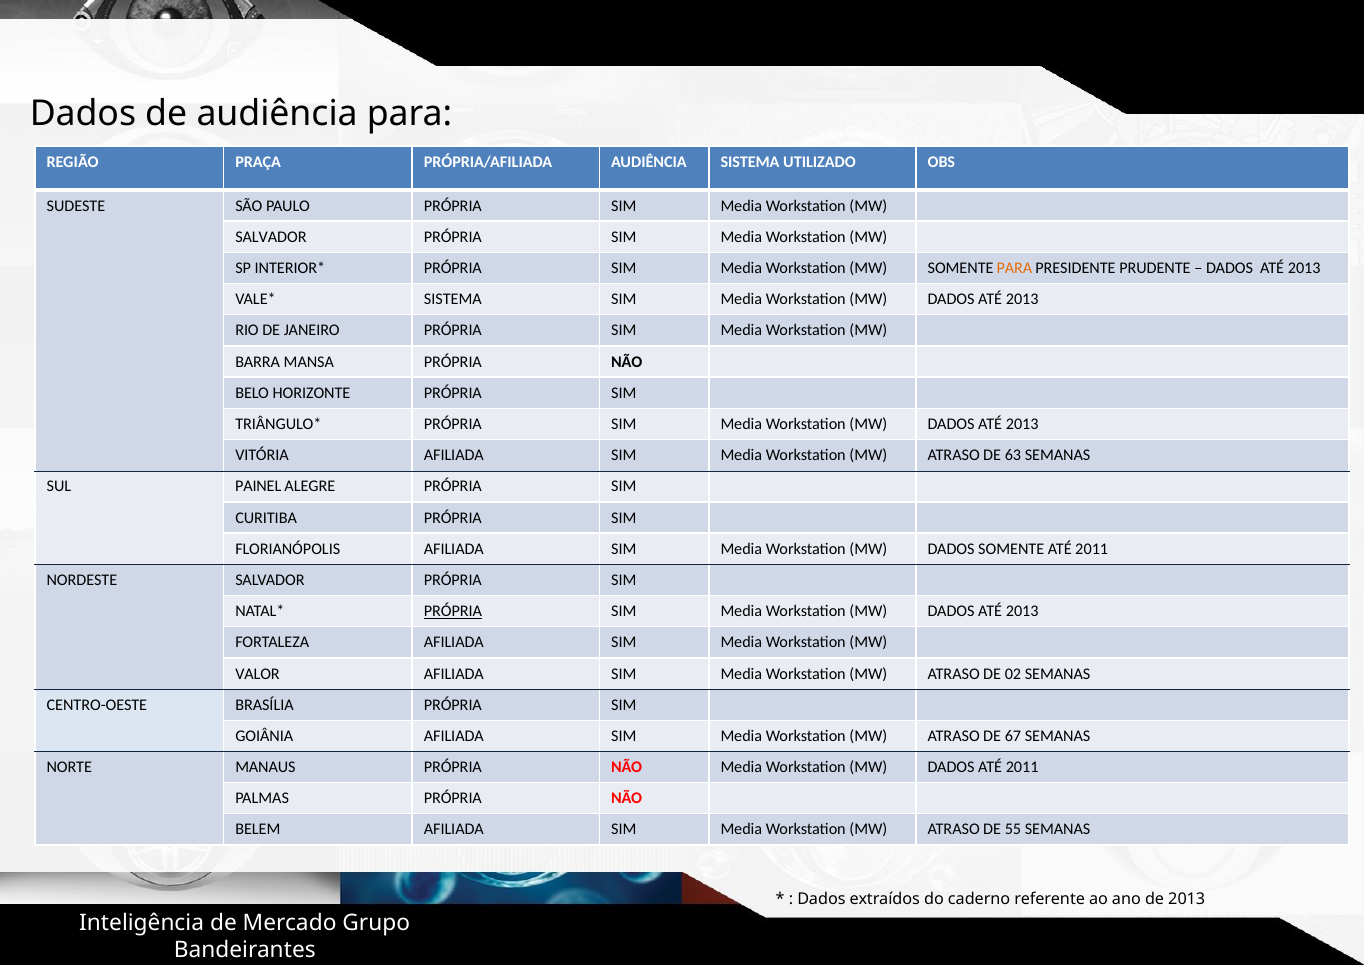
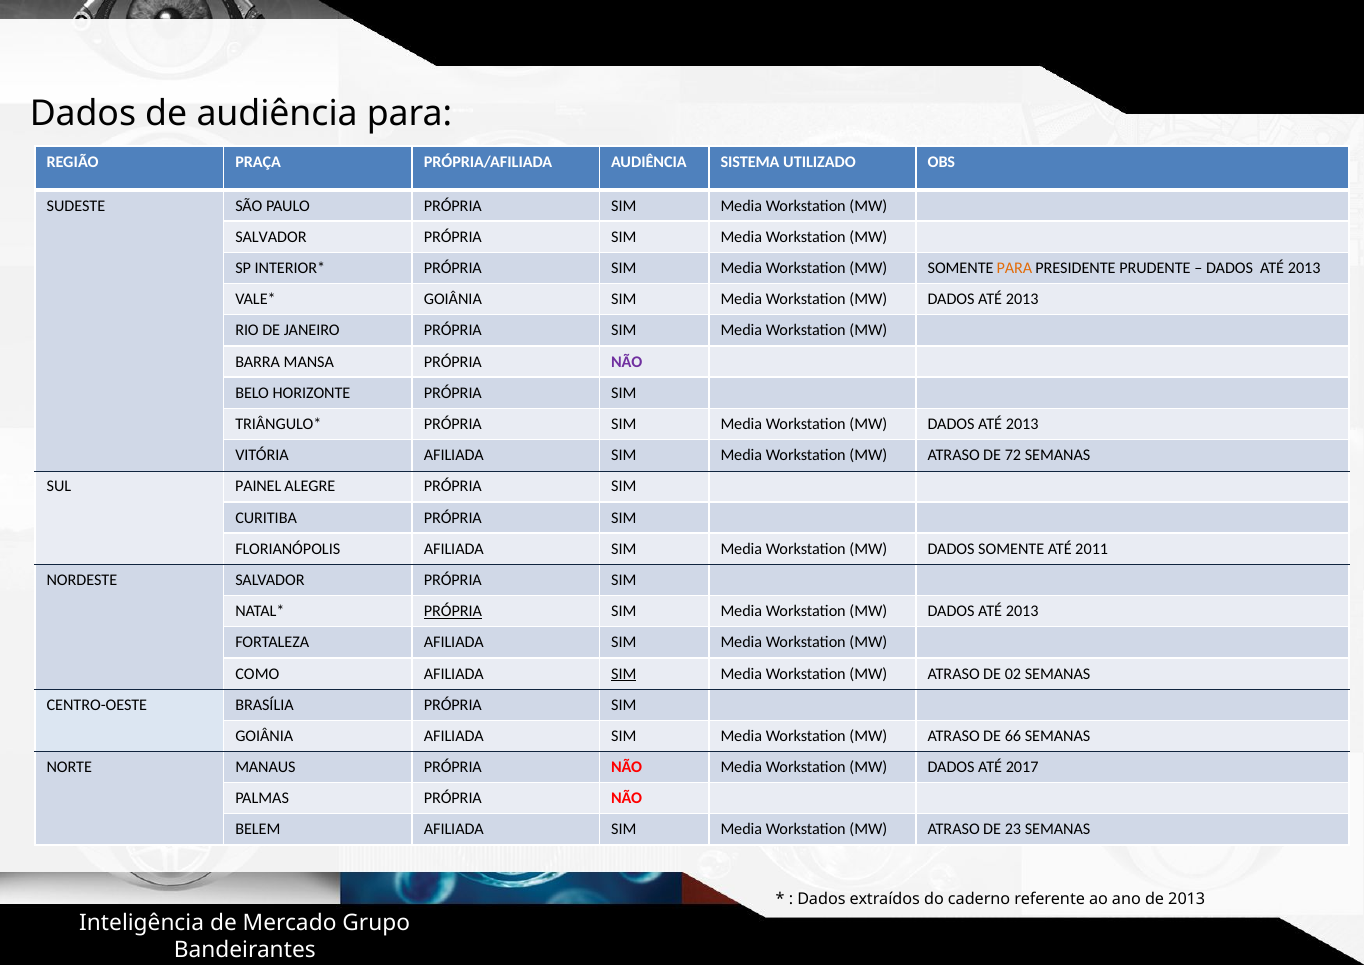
SISTEMA: SISTEMA -> GOIÂNIA (453, 299)
NÃO colour: black -> purple (627, 362)
63: 63 -> 72 (1013, 455)
VALOR: VALOR -> COMO (257, 674)
SIM underline: none -> present (624, 674)
67: 67 -> 66 (1013, 736)
DADOS ATÉ 2011: 2011 -> 2017 (1022, 767)
55: 55 -> 23 (1013, 830)
